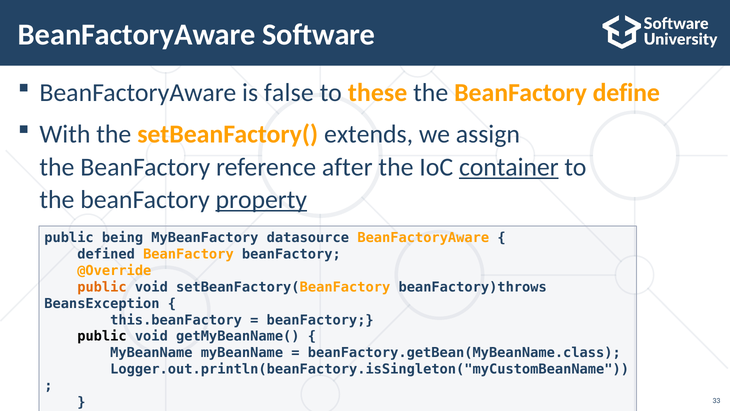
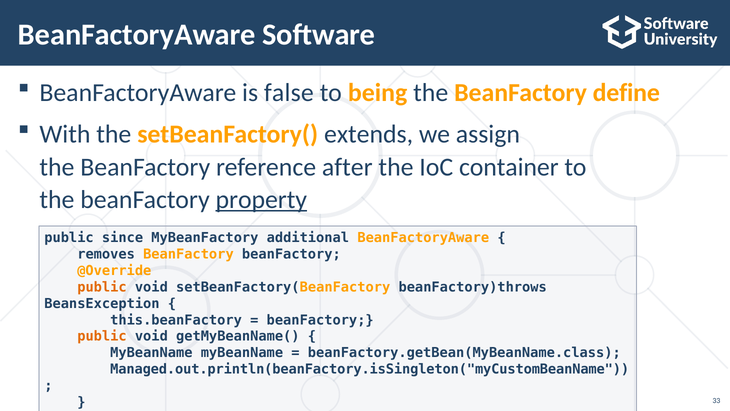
these: these -> being (378, 93)
container underline: present -> none (509, 167)
being: being -> since (123, 238)
datasource: datasource -> additional (308, 238)
defined: defined -> removes (106, 254)
public colour: black -> orange (102, 336)
Logger.out.println(beanFactory.isSingleton("myCustomBeanName: Logger.out.println(beanFactory.isSingleton("myCustomBeanName -> Managed.out.println(beanFactory.isSingleton("myCustomBeanName (370, 369)
